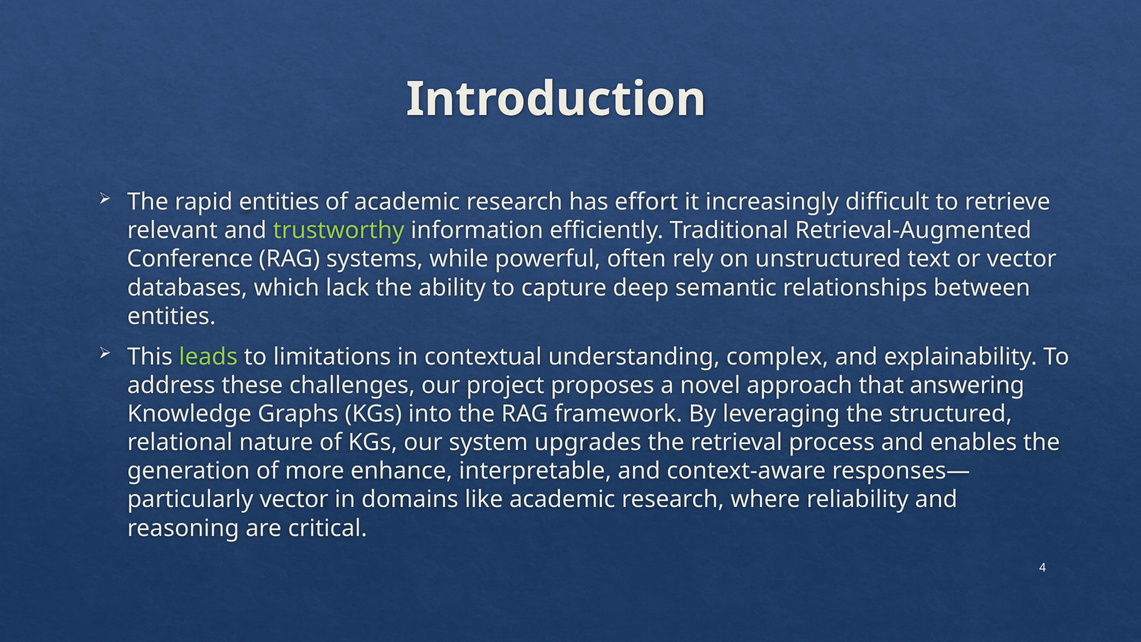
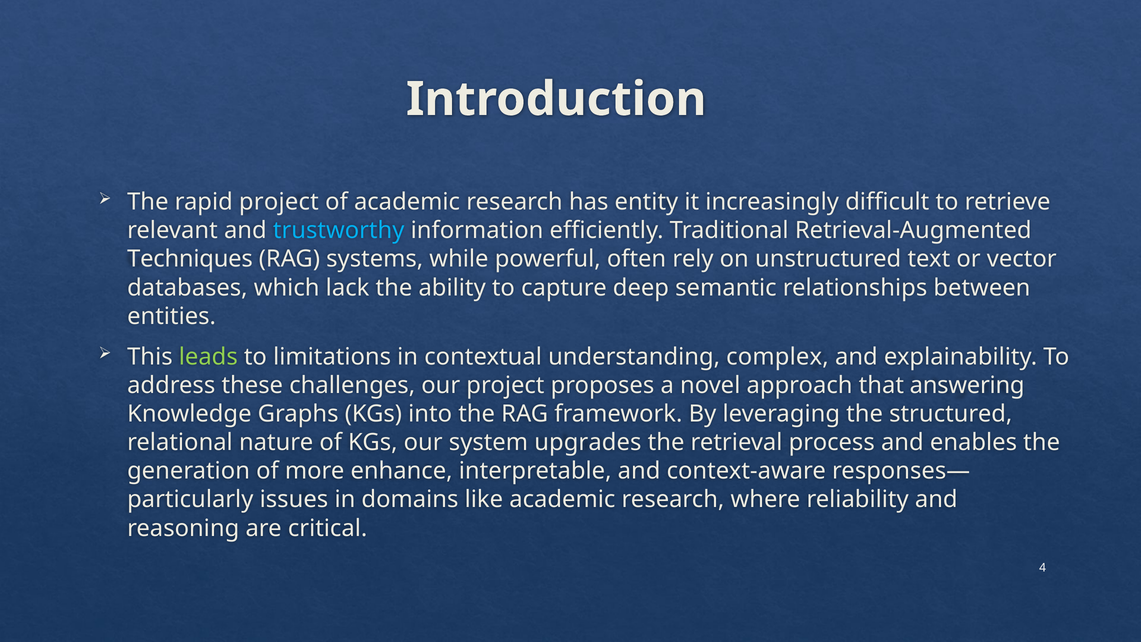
rapid entities: entities -> project (279, 202)
effort: effort -> entity (646, 202)
trustworthy colour: light green -> light blue (339, 230)
Conference: Conference -> Techniques (190, 259)
vector: vector -> issues (294, 499)
